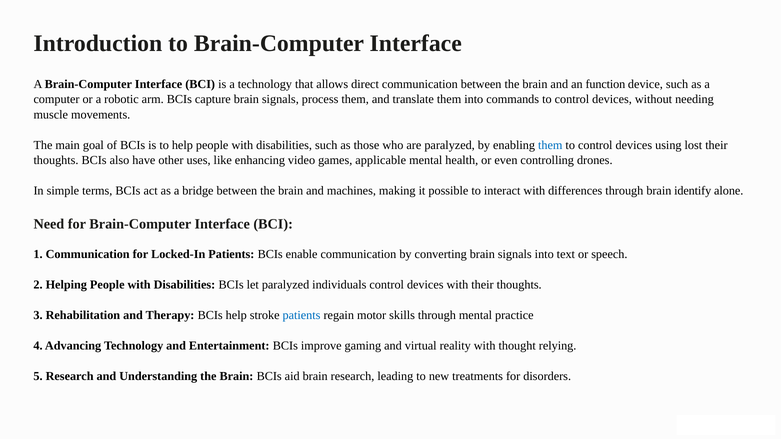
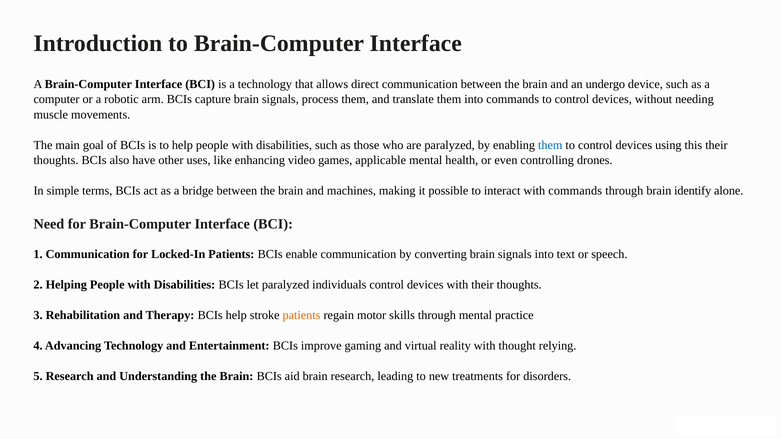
function: function -> undergo (605, 84)
lost: lost -> this (693, 145)
with differences: differences -> commands (575, 191)
patients colour: blue -> orange (302, 316)
